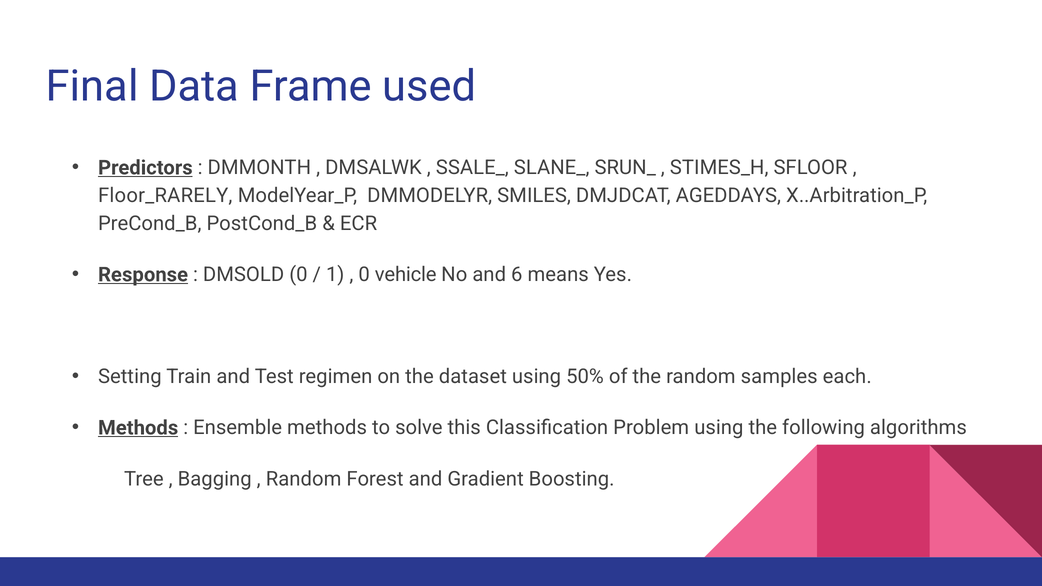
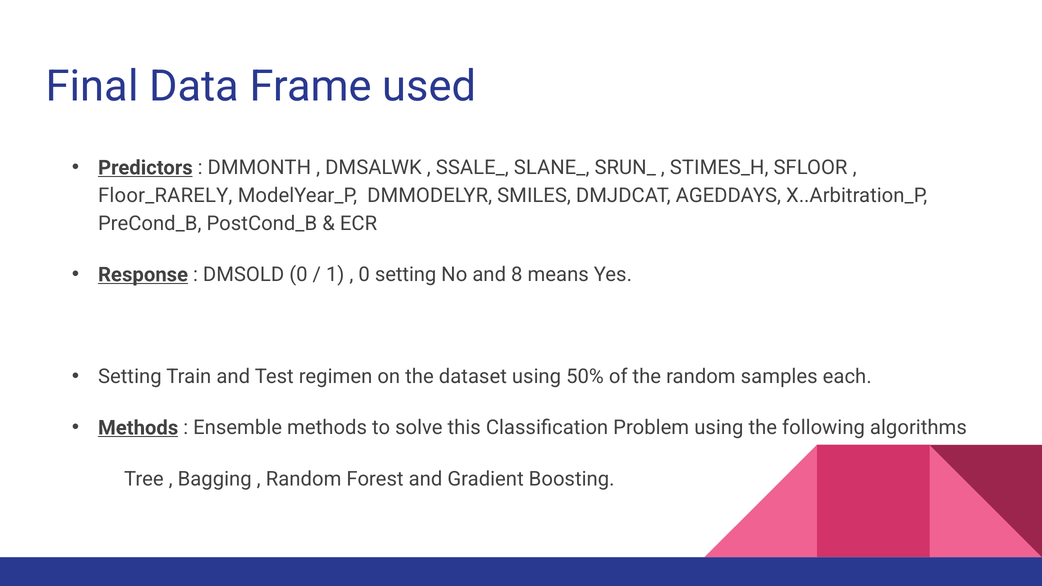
0 vehicle: vehicle -> setting (406, 275)
6: 6 -> 8 (517, 275)
